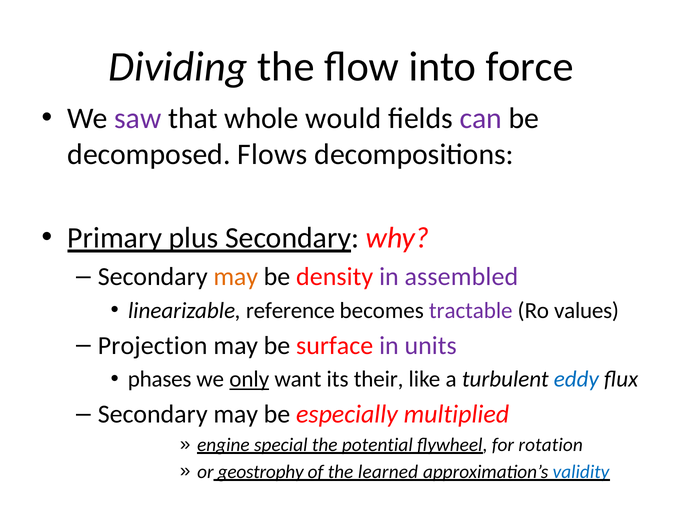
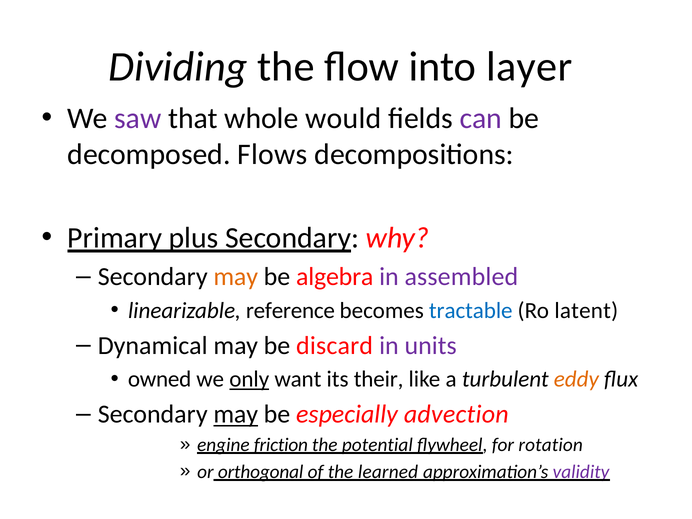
force: force -> layer (529, 67)
density: density -> algebra (335, 277)
tractable colour: purple -> blue (471, 311)
values: values -> latent (586, 311)
Projection: Projection -> Dynamical (153, 346)
surface: surface -> discard (335, 346)
phases: phases -> owned (160, 379)
eddy colour: blue -> orange (576, 379)
may underline: none -> present (236, 414)
multiplied: multiplied -> advection (456, 414)
special: special -> friction (281, 445)
geostrophy: geostrophy -> orthogonal (261, 472)
validity colour: blue -> purple (581, 472)
